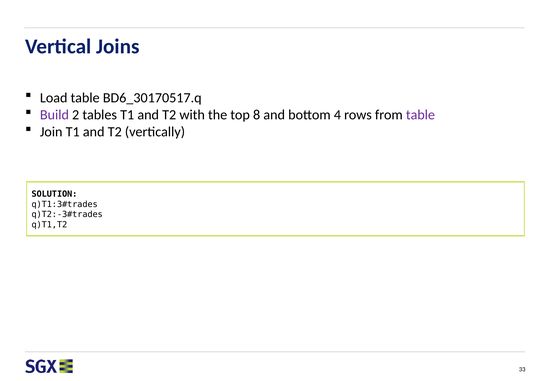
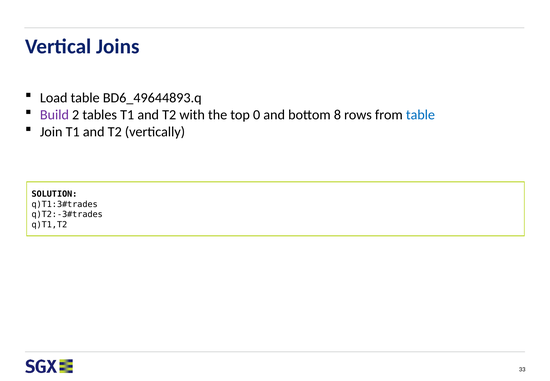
BD6_30170517.q: BD6_30170517.q -> BD6_49644893.q (152, 98)
8: 8 -> 0 (257, 115)
4: 4 -> 8 (337, 115)
table colour: purple -> blue (420, 115)
